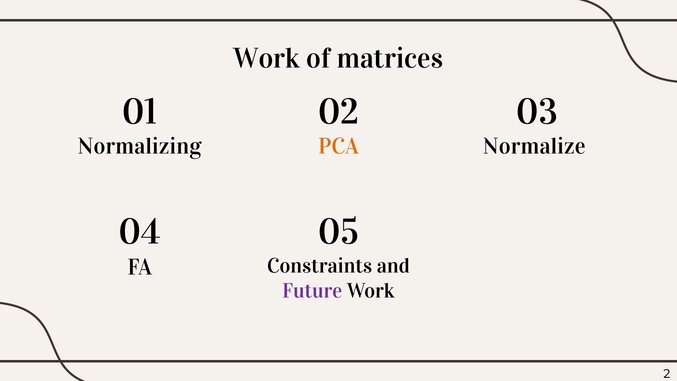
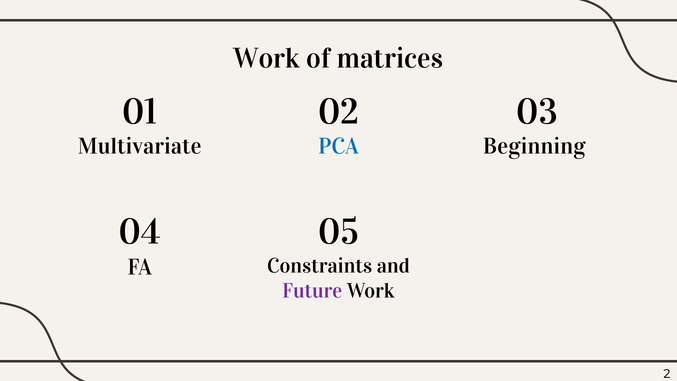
Normalizing: Normalizing -> Multivariate (140, 146)
PCA colour: orange -> blue (339, 146)
Normalize: Normalize -> Beginning (534, 146)
